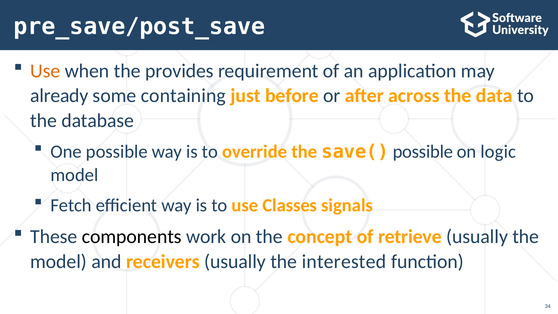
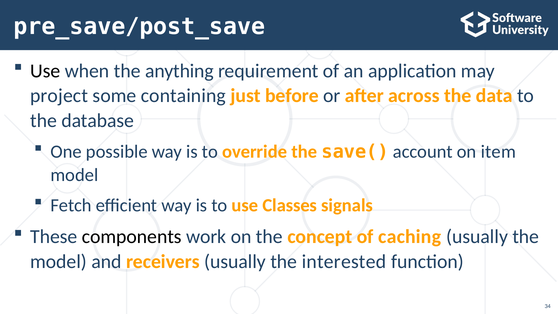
Use colour: orange -> black (45, 71)
provides: provides -> anything (179, 71)
already: already -> project (59, 96)
save( possible: possible -> account (423, 152)
logic: logic -> item (498, 152)
retrieve: retrieve -> caching (410, 237)
